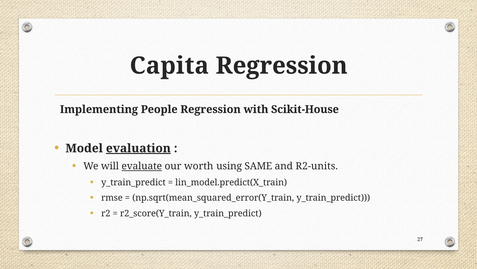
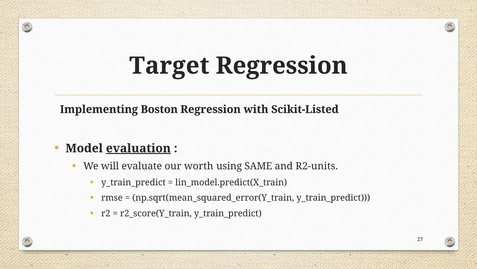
Capita: Capita -> Target (169, 66)
People: People -> Boston (159, 109)
Scikit-House: Scikit-House -> Scikit-Listed (305, 109)
evaluate underline: present -> none (142, 166)
